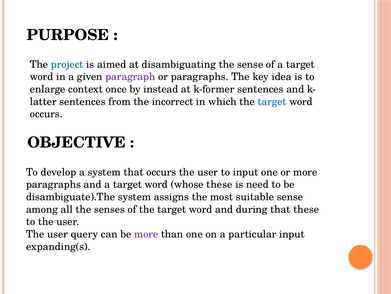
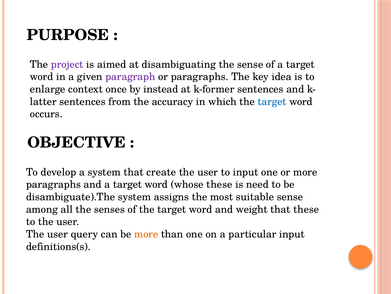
project colour: blue -> purple (67, 64)
incorrect: incorrect -> accuracy (173, 101)
that occurs: occurs -> create (161, 172)
during: during -> weight (252, 209)
more colour: purple -> orange (146, 234)
expanding(s: expanding(s -> definitions(s (58, 246)
